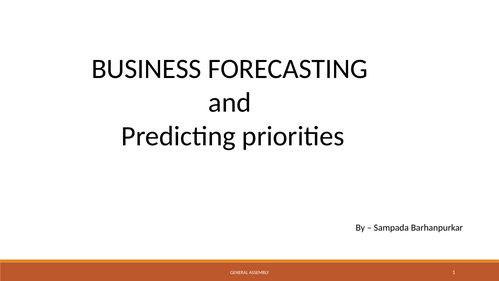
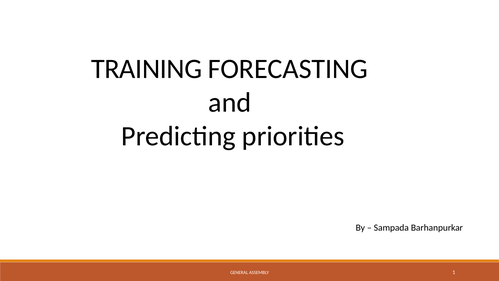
BUSINESS: BUSINESS -> TRAINING (147, 69)
